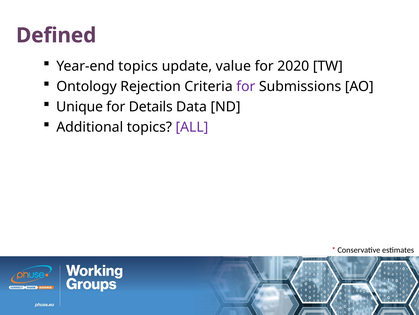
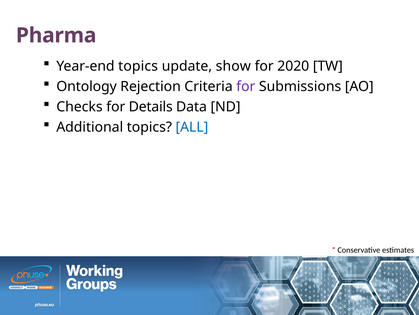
Defined: Defined -> Pharma (56, 35)
value: value -> show (233, 66)
Unique: Unique -> Checks (79, 107)
ALL colour: purple -> blue (192, 127)
